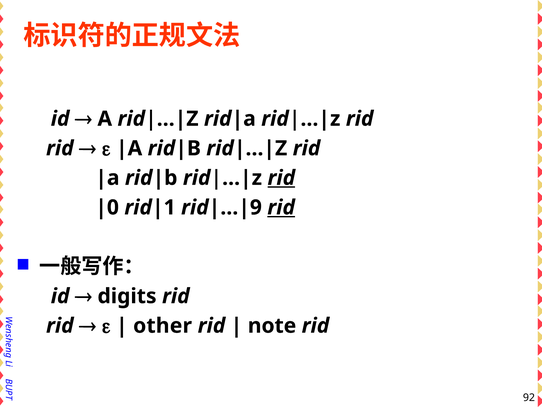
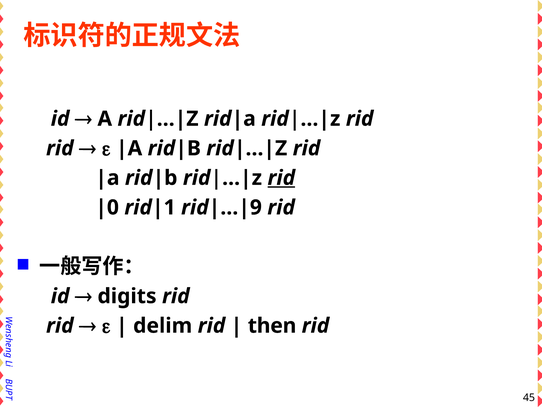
rid underline: present -> none (281, 207)
other: other -> delim (163, 325)
note: note -> then (272, 325)
92: 92 -> 45 (529, 397)
